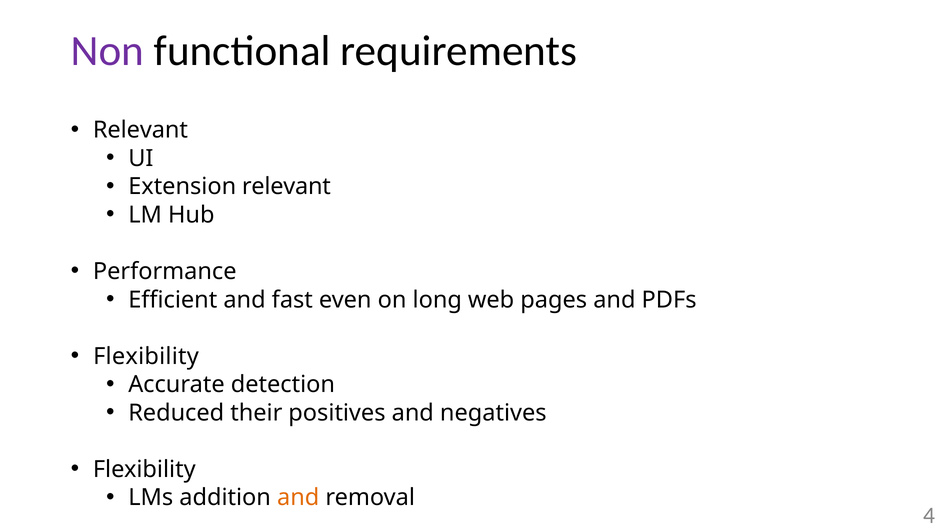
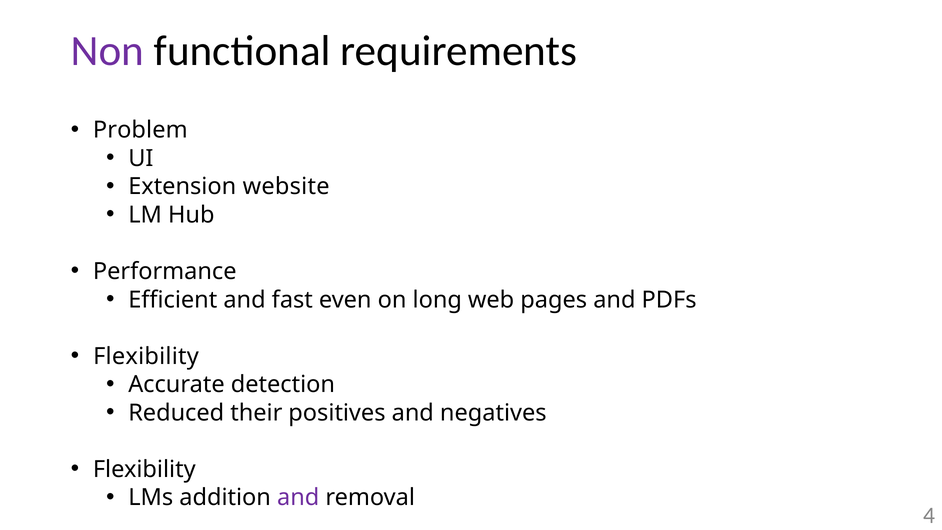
Relevant: Relevant -> Problem (140, 130)
Extension relevant: relevant -> website (286, 187)
and colour: orange -> purple (298, 498)
